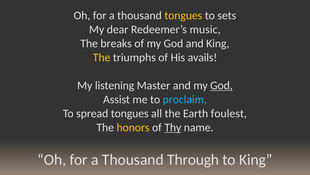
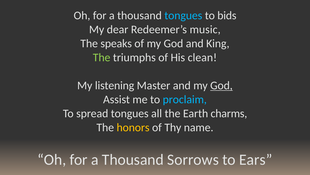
tongues colour: yellow -> light blue (183, 15)
sets: sets -> bids (227, 15)
breaks: breaks -> speaks (116, 43)
The colour: yellow -> light green (102, 57)
avails: avails -> clean (202, 57)
foulest: foulest -> charms (229, 113)
Thy underline: present -> none (173, 127)
Through: Through -> Sorrows (193, 159)
to King: King -> Ears (256, 159)
